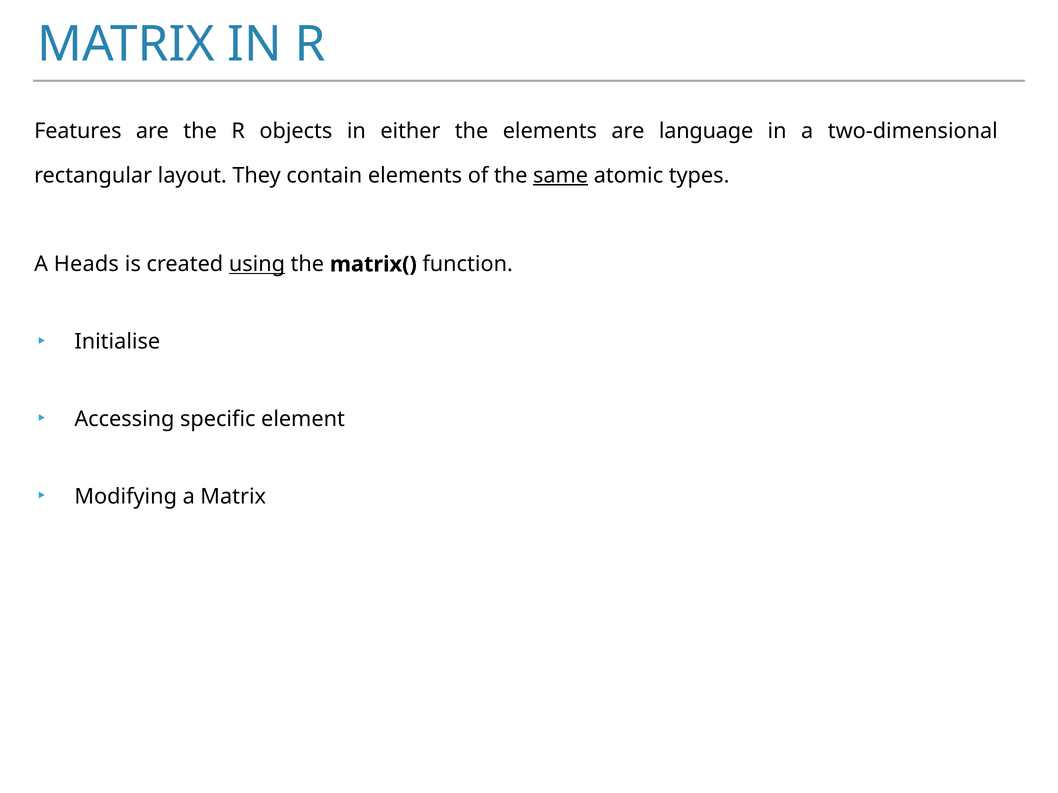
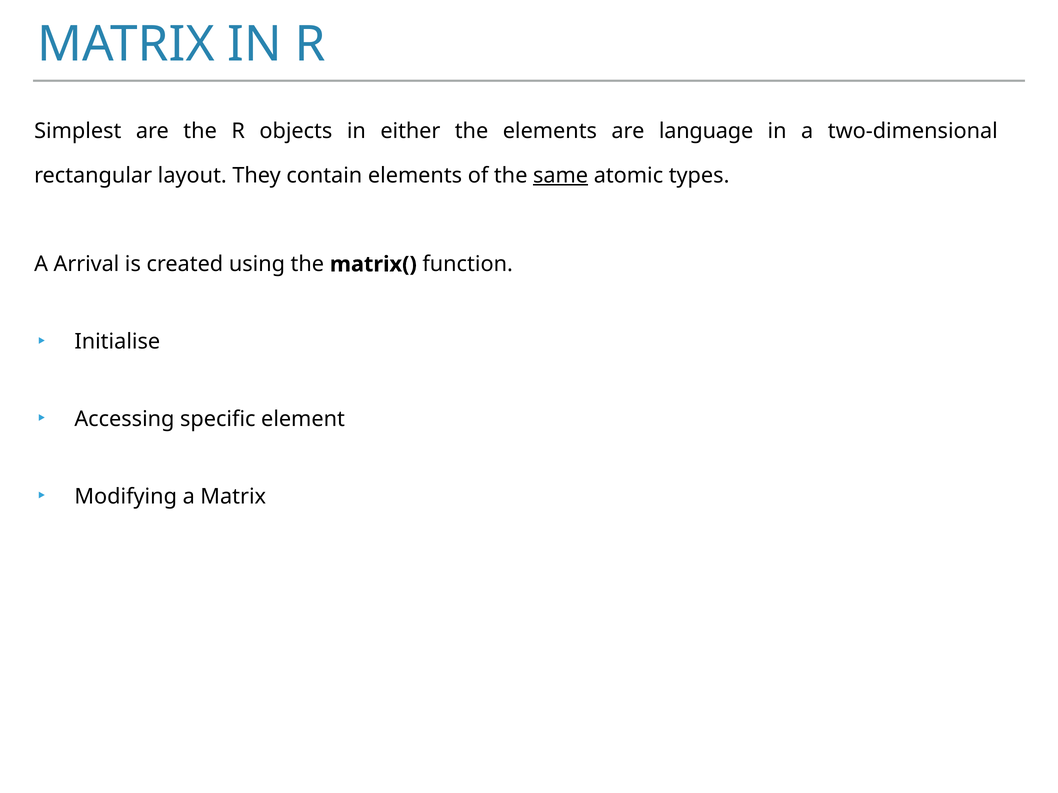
Features: Features -> Simplest (78, 131)
Heads: Heads -> Arrival (86, 264)
using underline: present -> none (257, 264)
